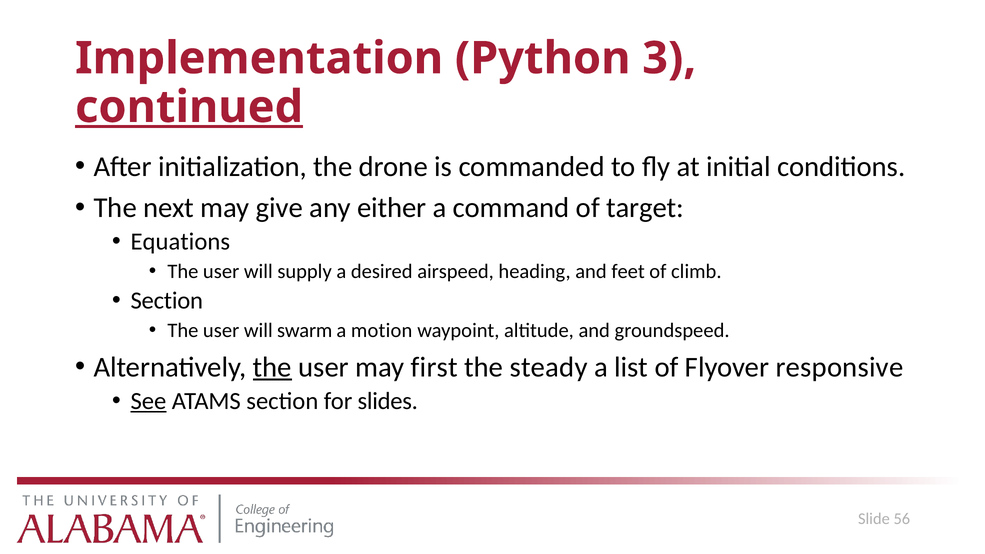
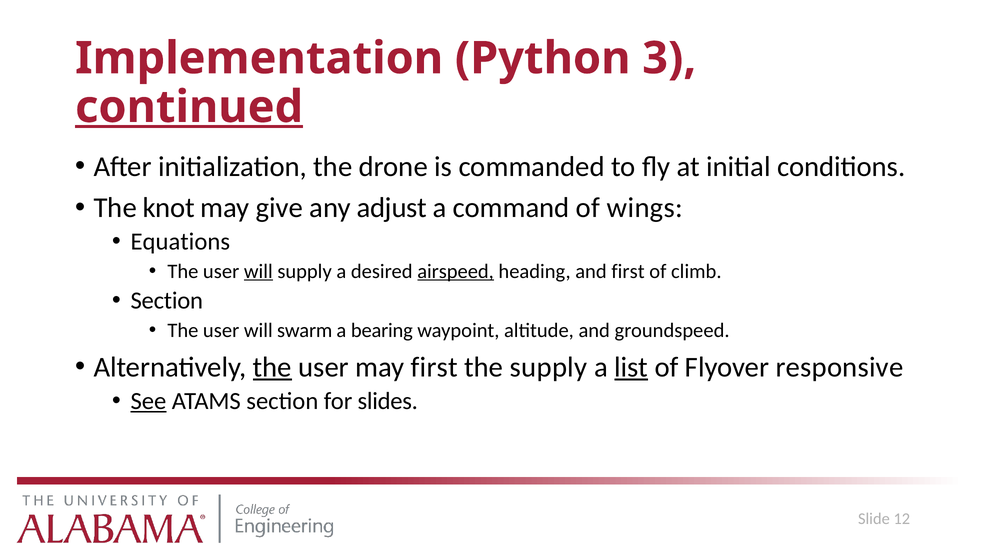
next: next -> knot (169, 208)
either: either -> adjust (392, 208)
target: target -> wings (645, 208)
will underline: none -> present (258, 271)
airspeed underline: none -> present (456, 271)
and feet: feet -> first (628, 271)
motion: motion -> bearing (382, 330)
the steady: steady -> supply (549, 367)
list underline: none -> present (631, 367)
56: 56 -> 12 (902, 519)
